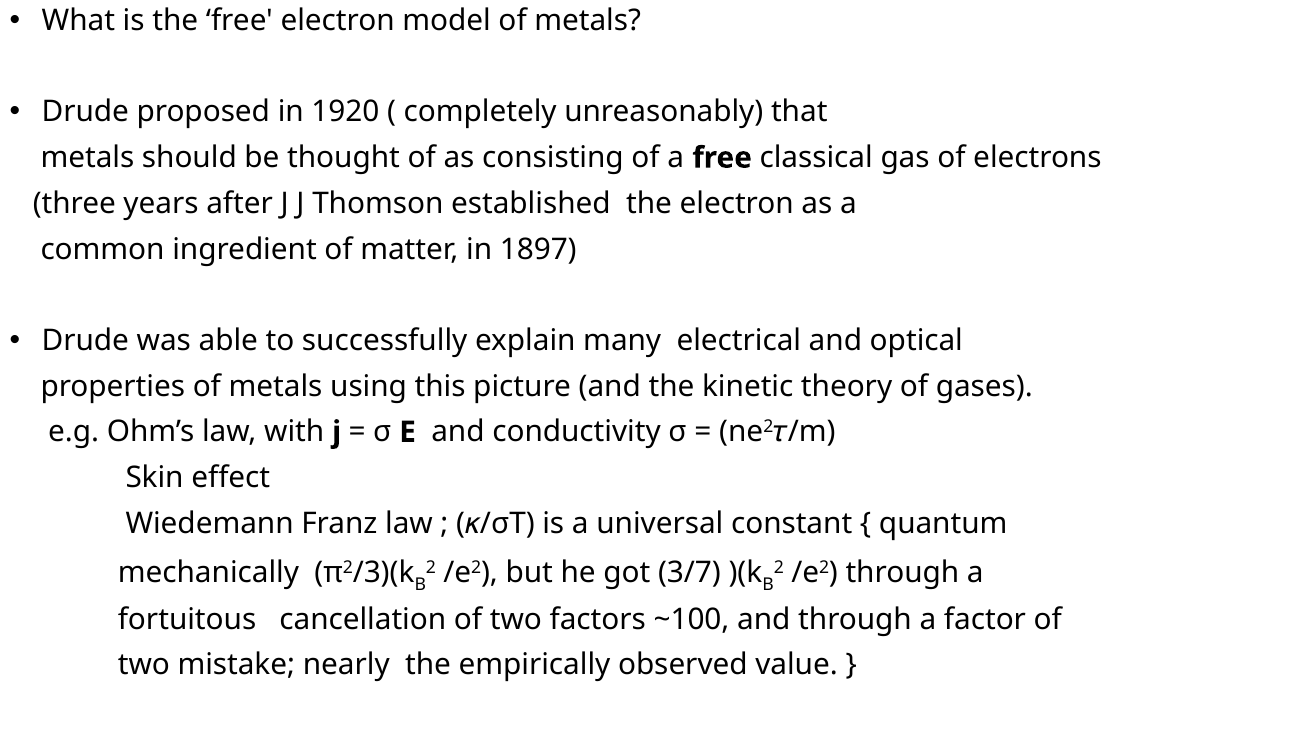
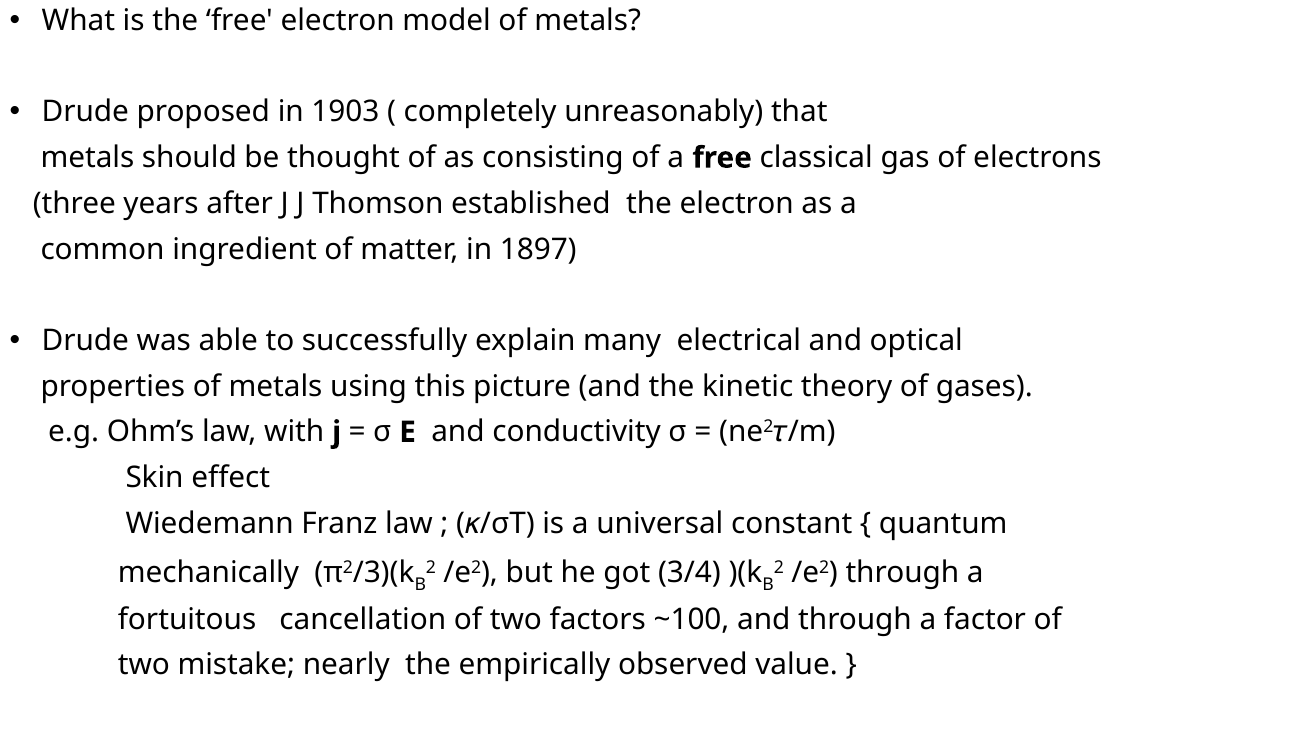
1920: 1920 -> 1903 (345, 112)
3/7: 3/7 -> 3/4 (689, 573)
